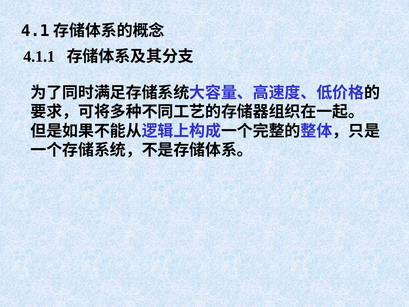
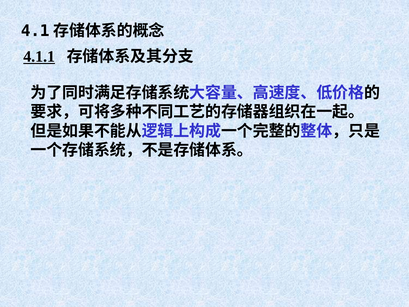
4.1.1 underline: none -> present (39, 57)
